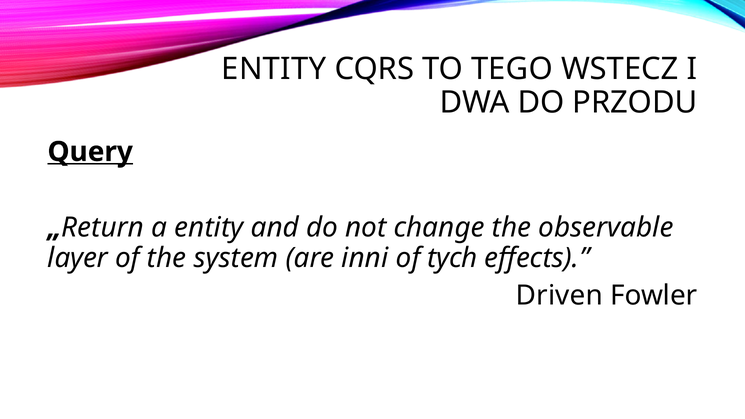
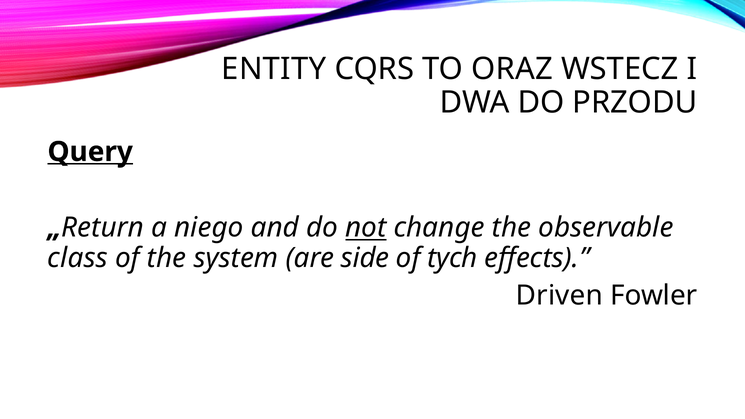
TEGO: TEGO -> ORAZ (512, 69)
a entity: entity -> niego (209, 228)
not underline: none -> present (366, 228)
layer: layer -> class (78, 258)
inni: inni -> side (365, 258)
